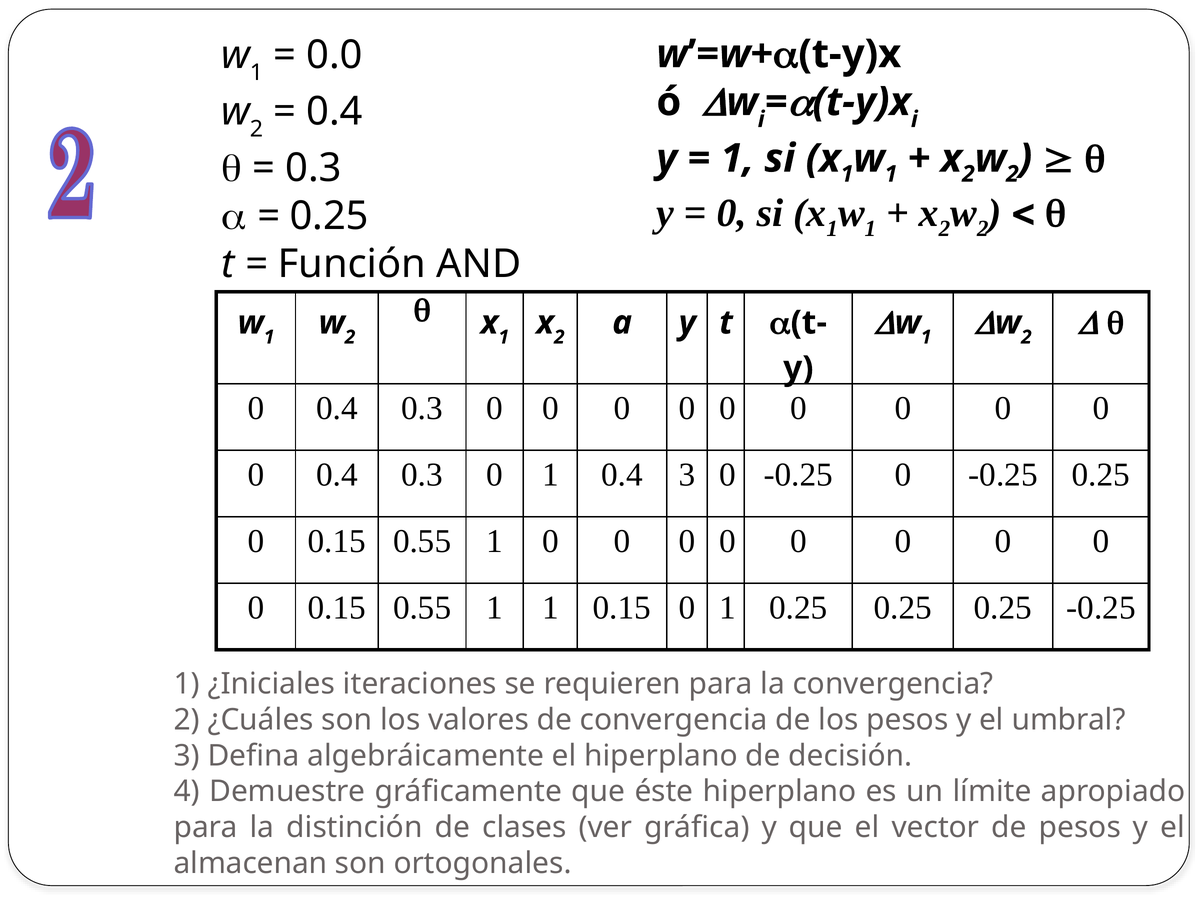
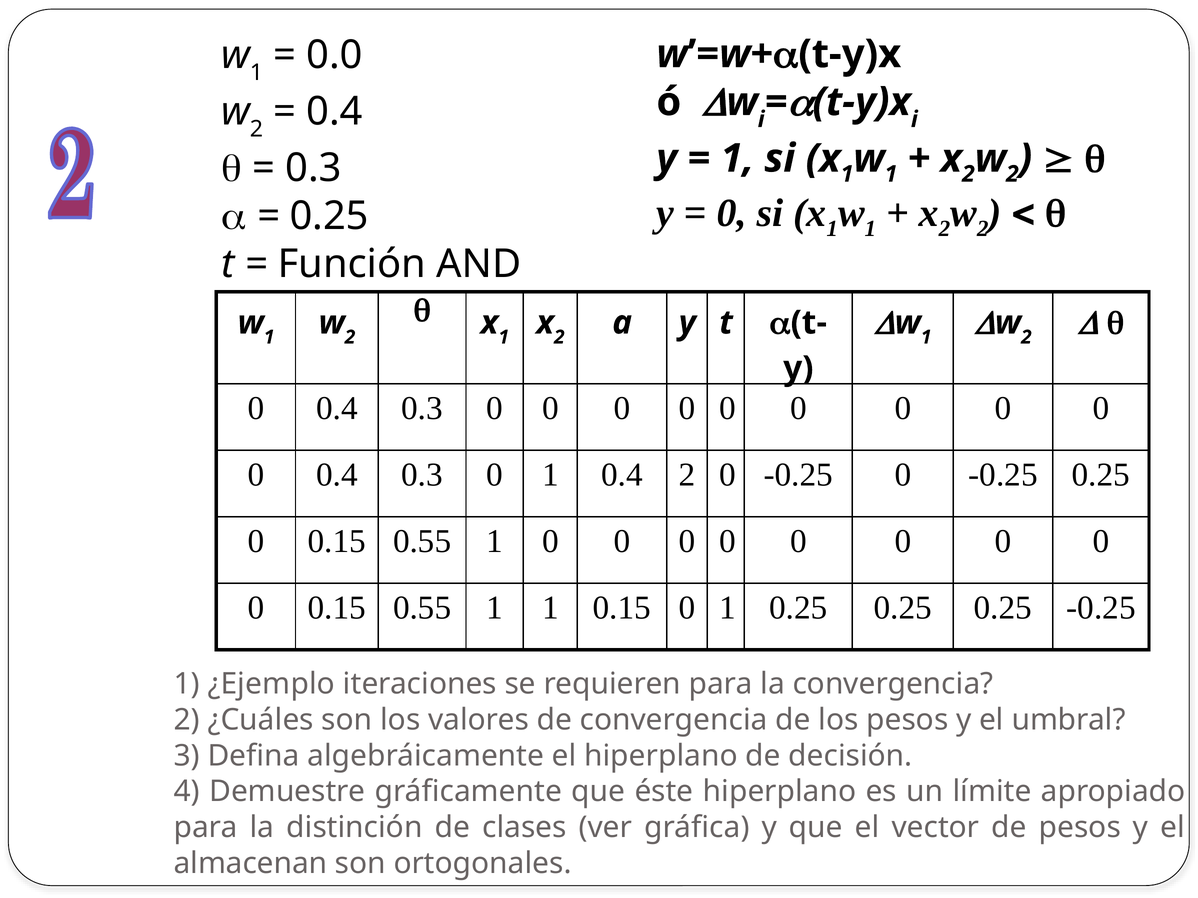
0.4 3: 3 -> 2 (687, 475)
¿Iniciales: ¿Iniciales -> ¿Ejemplo (271, 684)
